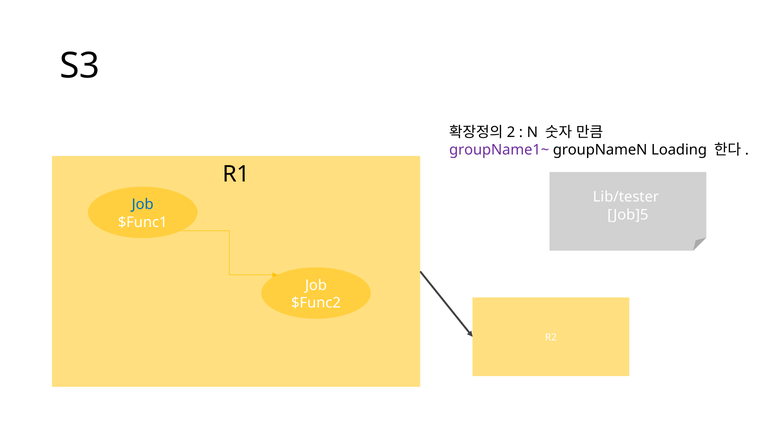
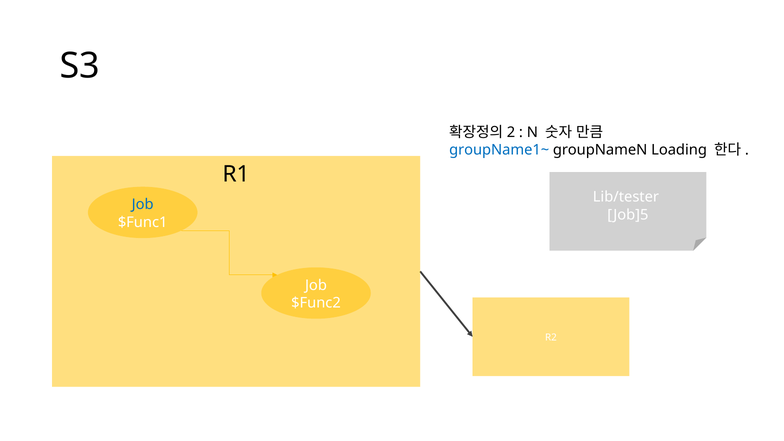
groupName1~ colour: purple -> blue (499, 150)
